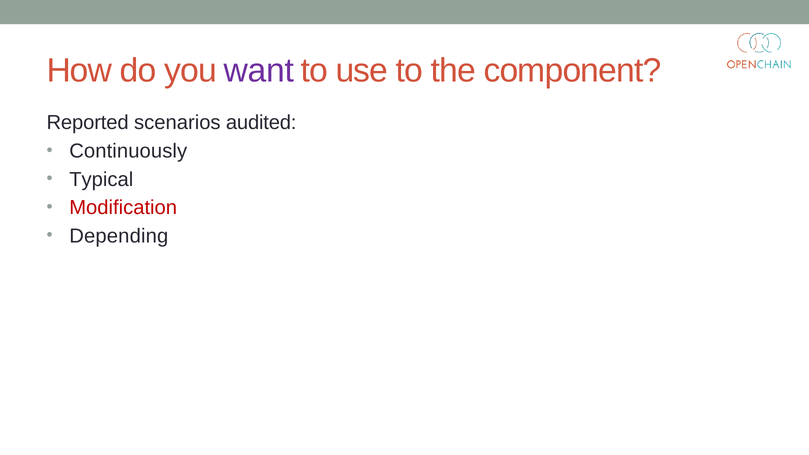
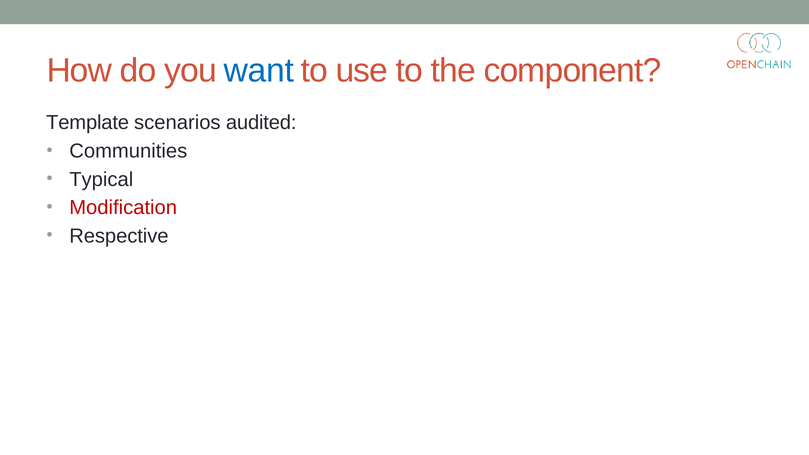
want colour: purple -> blue (259, 71)
Reported: Reported -> Template (88, 123)
Continuously: Continuously -> Communities (128, 151)
Depending: Depending -> Respective (119, 236)
